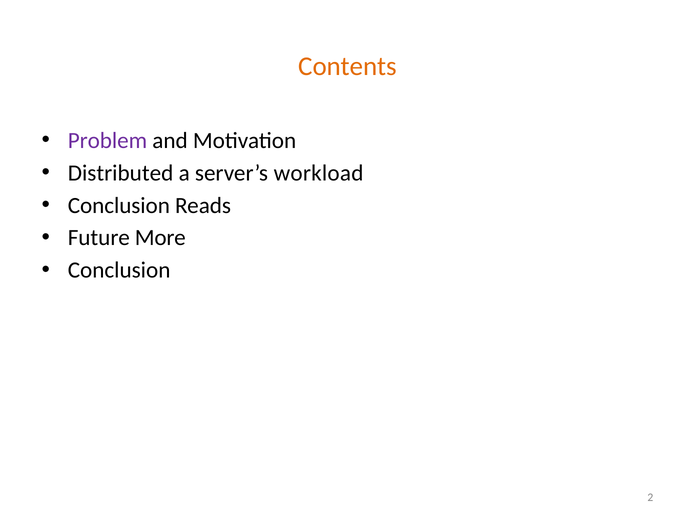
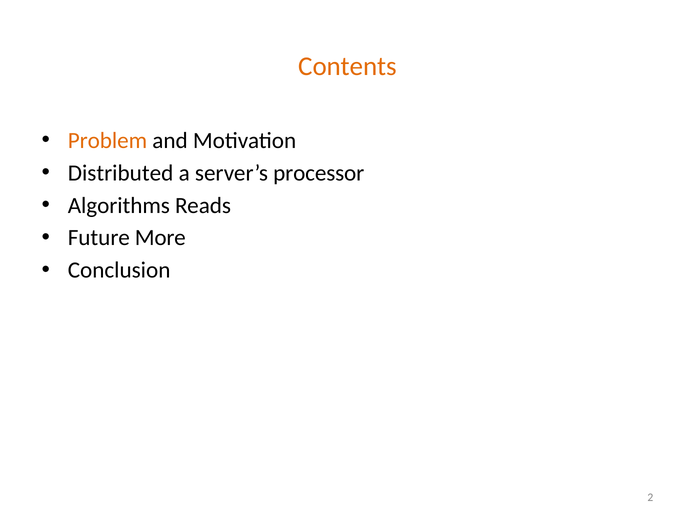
Problem colour: purple -> orange (107, 141)
workload: workload -> processor (319, 173)
Conclusion: Conclusion -> Algorithms (119, 205)
